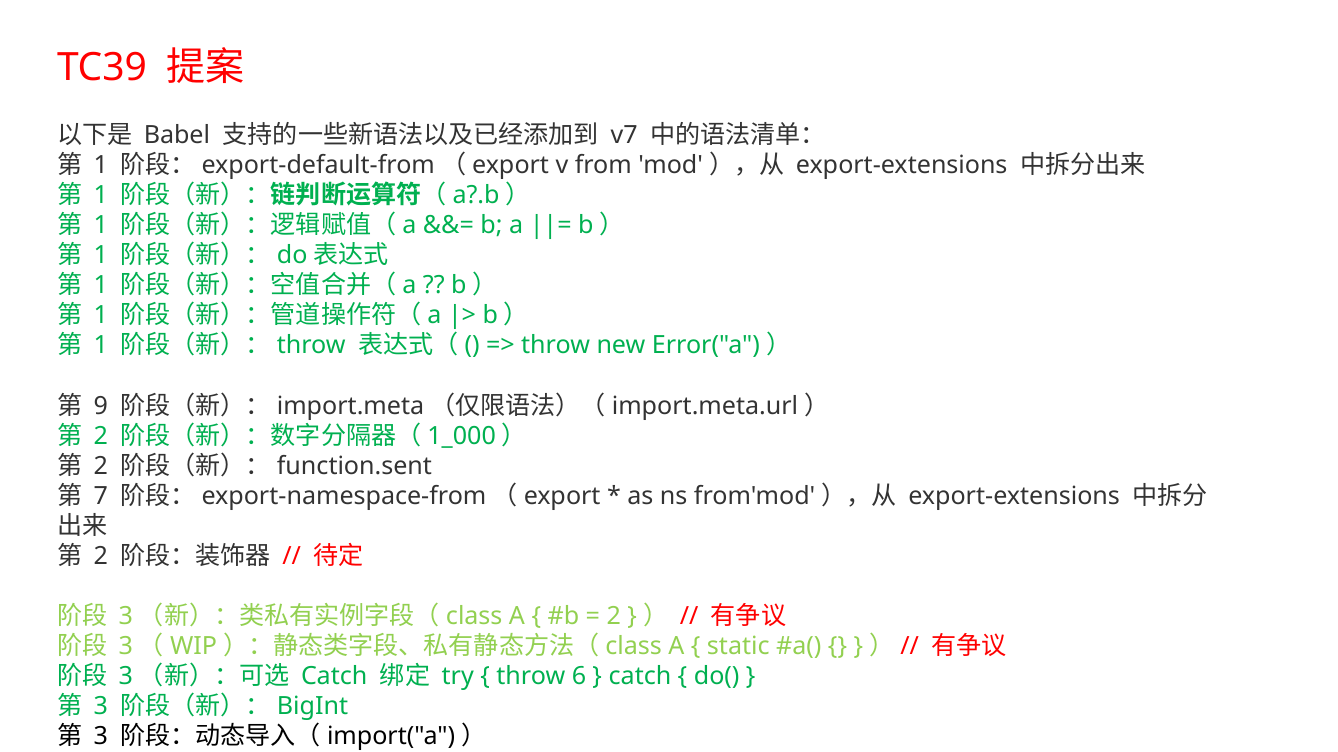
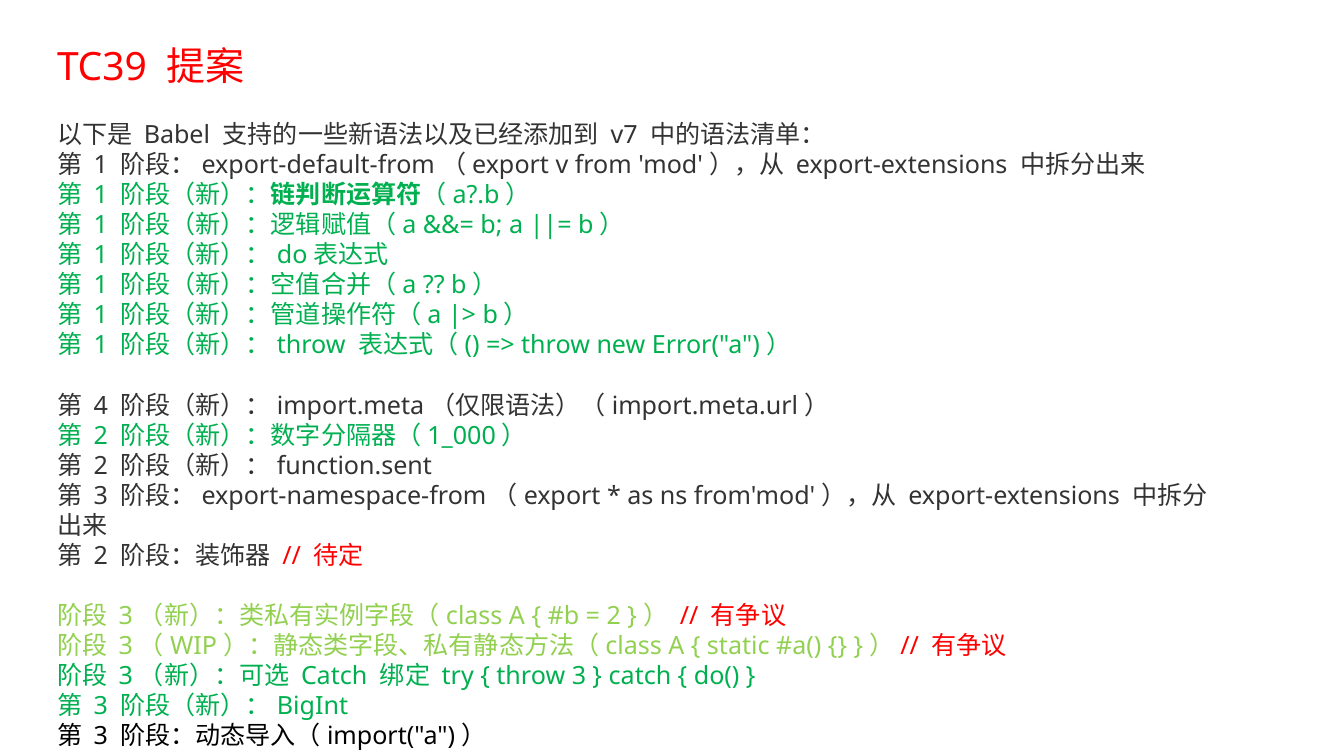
9: 9 -> 4 (101, 406)
7: 7 -> 3 (101, 496)
throw 6: 6 -> 3 (579, 677)
